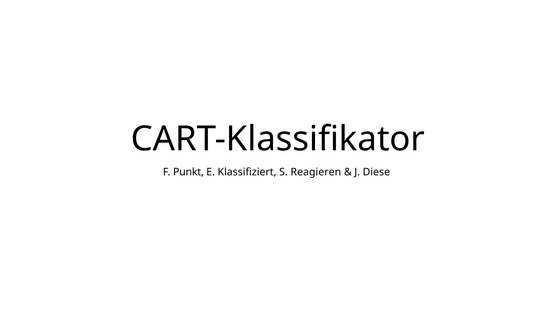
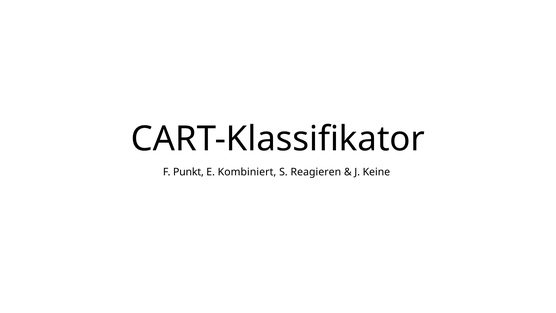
Klassifiziert: Klassifiziert -> Kombiniert (247, 172)
Diese: Diese -> Keine (376, 172)
